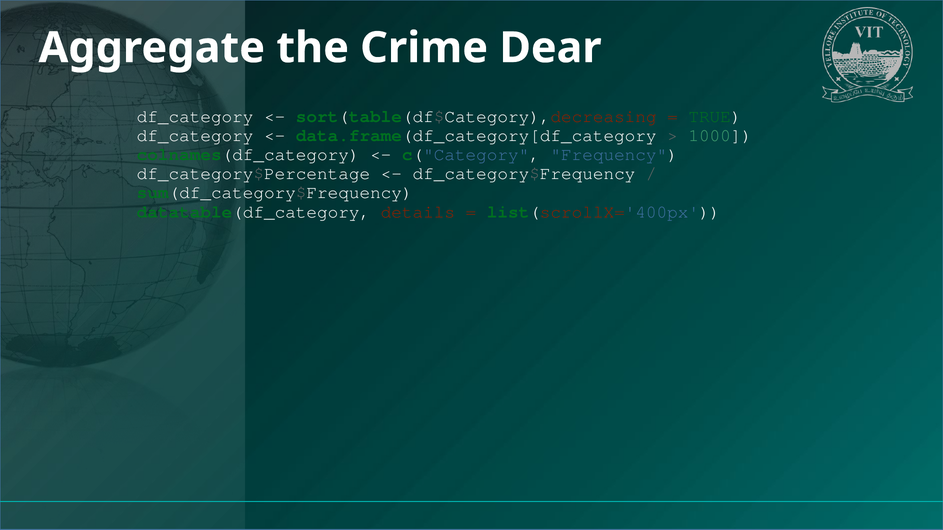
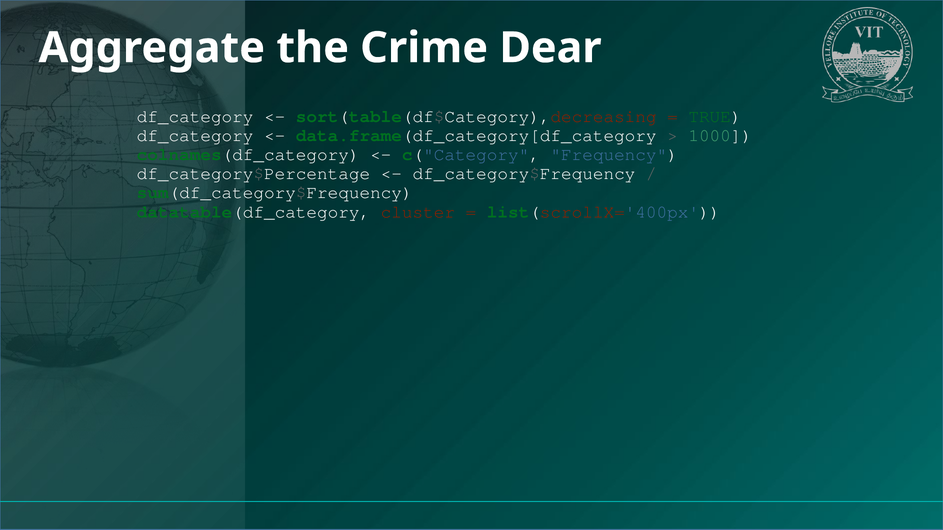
details: details -> cluster (418, 212)
